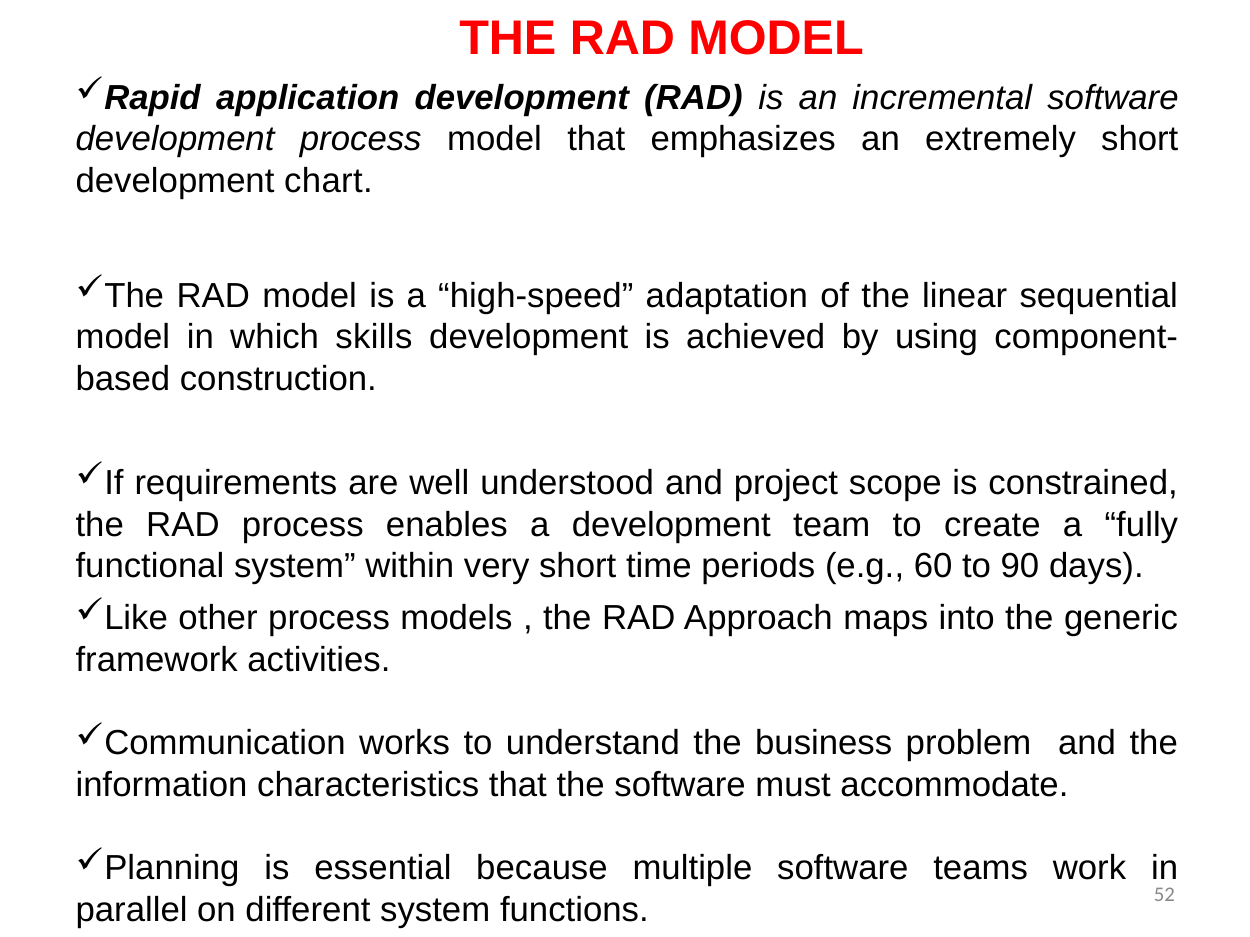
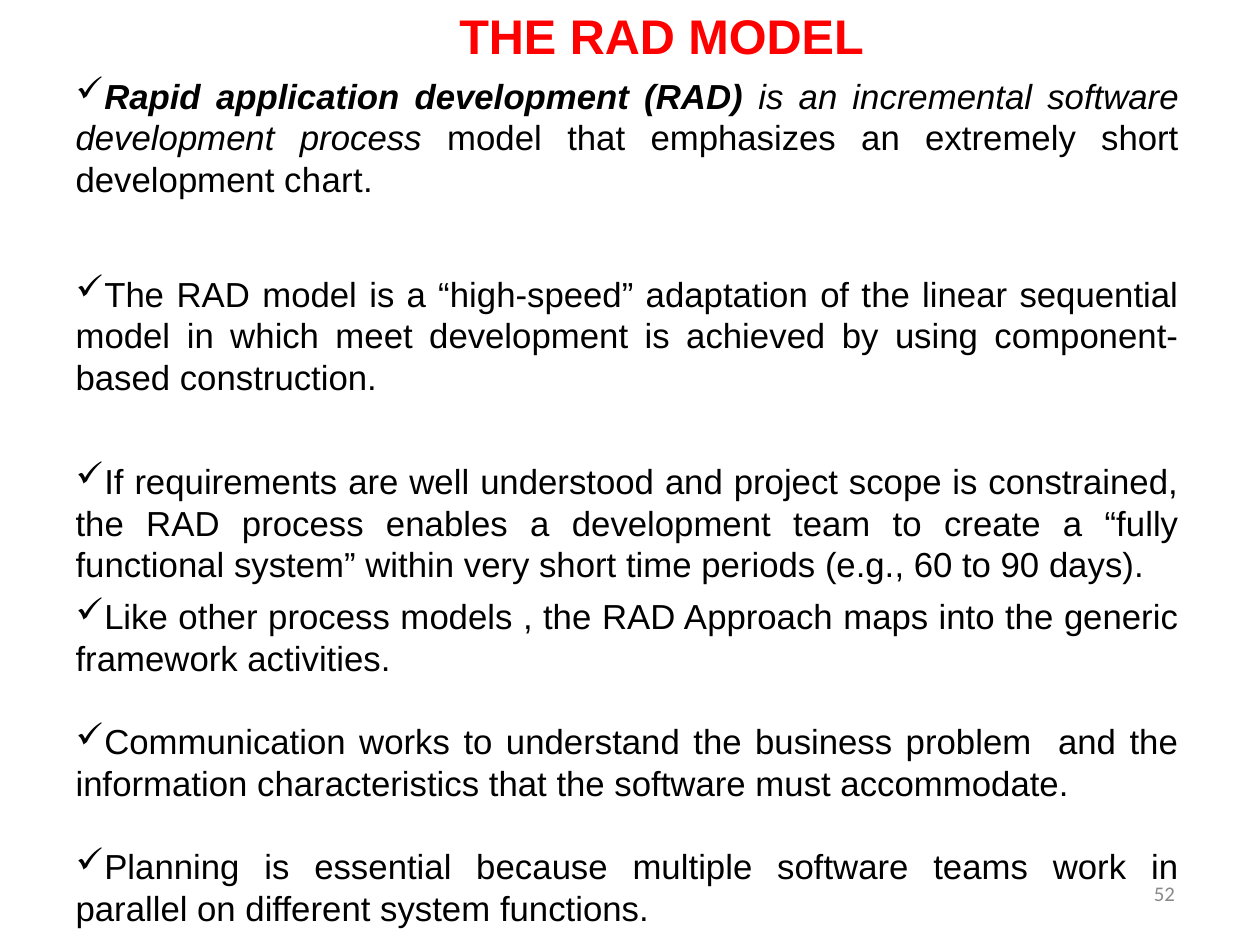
skills: skills -> meet (374, 337)
